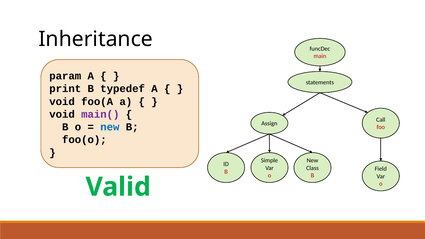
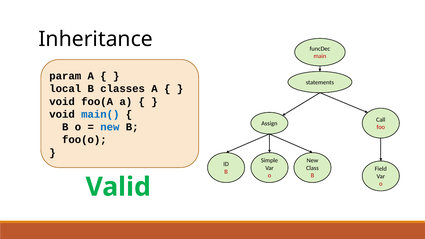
print: print -> local (65, 89)
typedef: typedef -> classes (123, 89)
main( colour: purple -> blue (100, 114)
